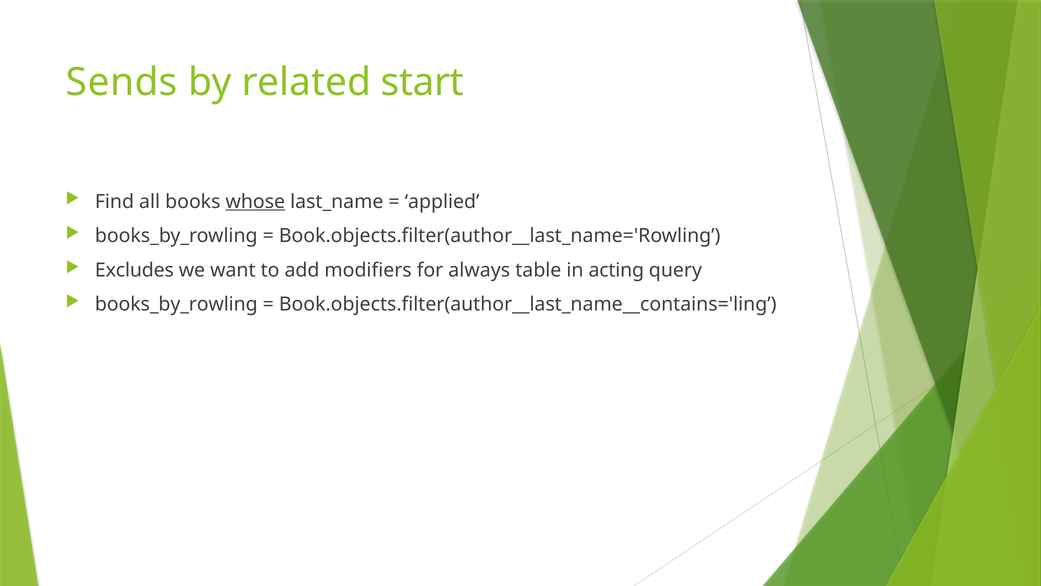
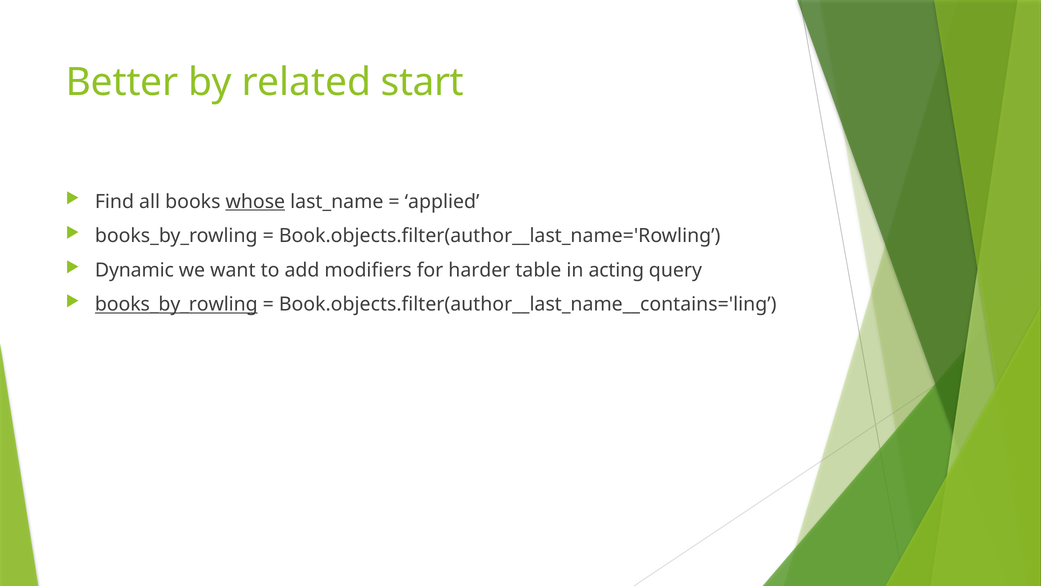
Sends: Sends -> Better (122, 82)
Excludes: Excludes -> Dynamic (134, 270)
always: always -> harder (479, 270)
books_by_rowling underline: none -> present (176, 304)
